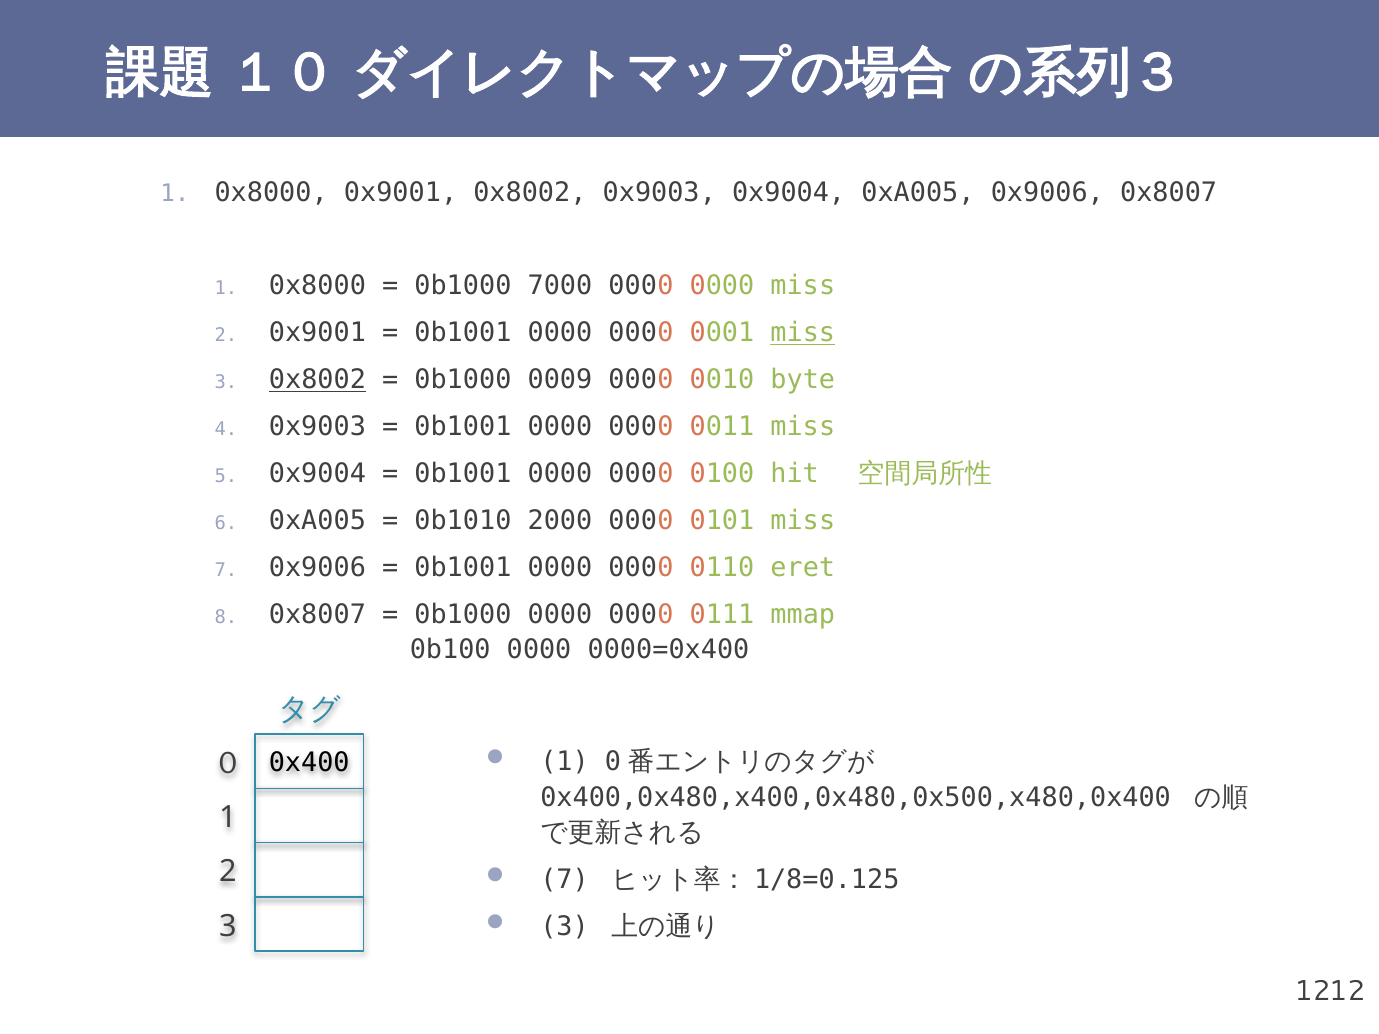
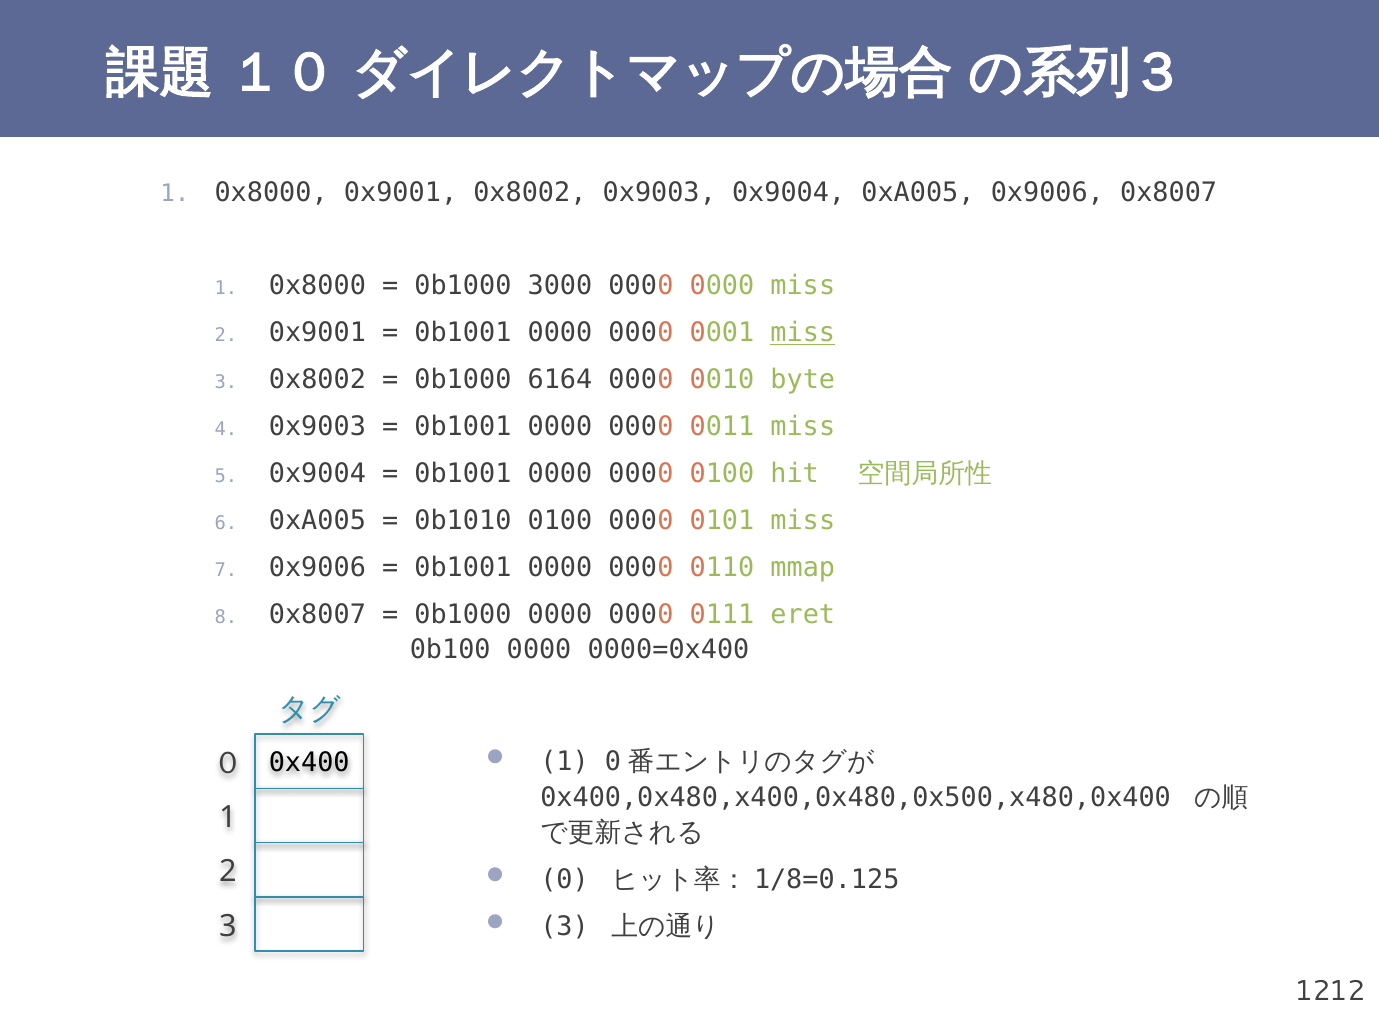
7000: 7000 -> 3000 (560, 286)
0x8002 underline: present -> none (317, 380)
0009: 0009 -> 6164 (560, 380)
0b1010 2000: 2000 -> 0100 (560, 521)
eret: eret -> mmap (803, 568)
mmap: mmap -> eret (803, 614)
7: 7 -> 0 (565, 880)
